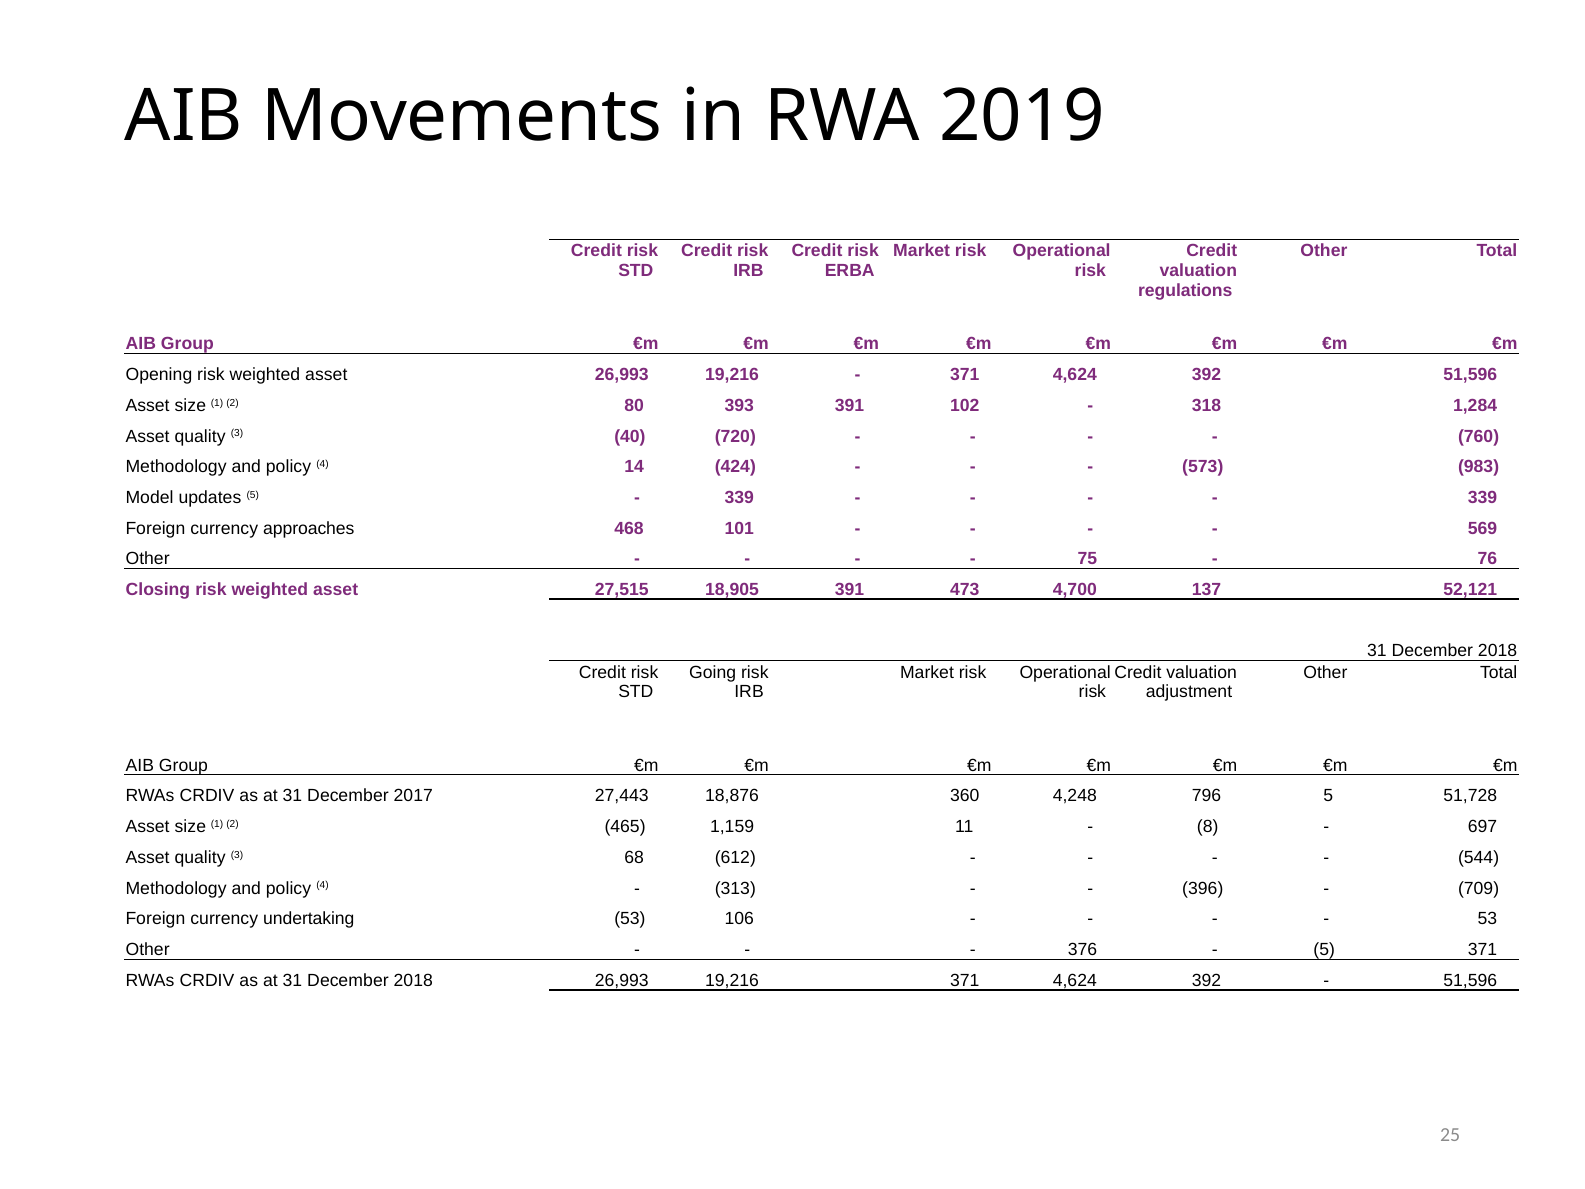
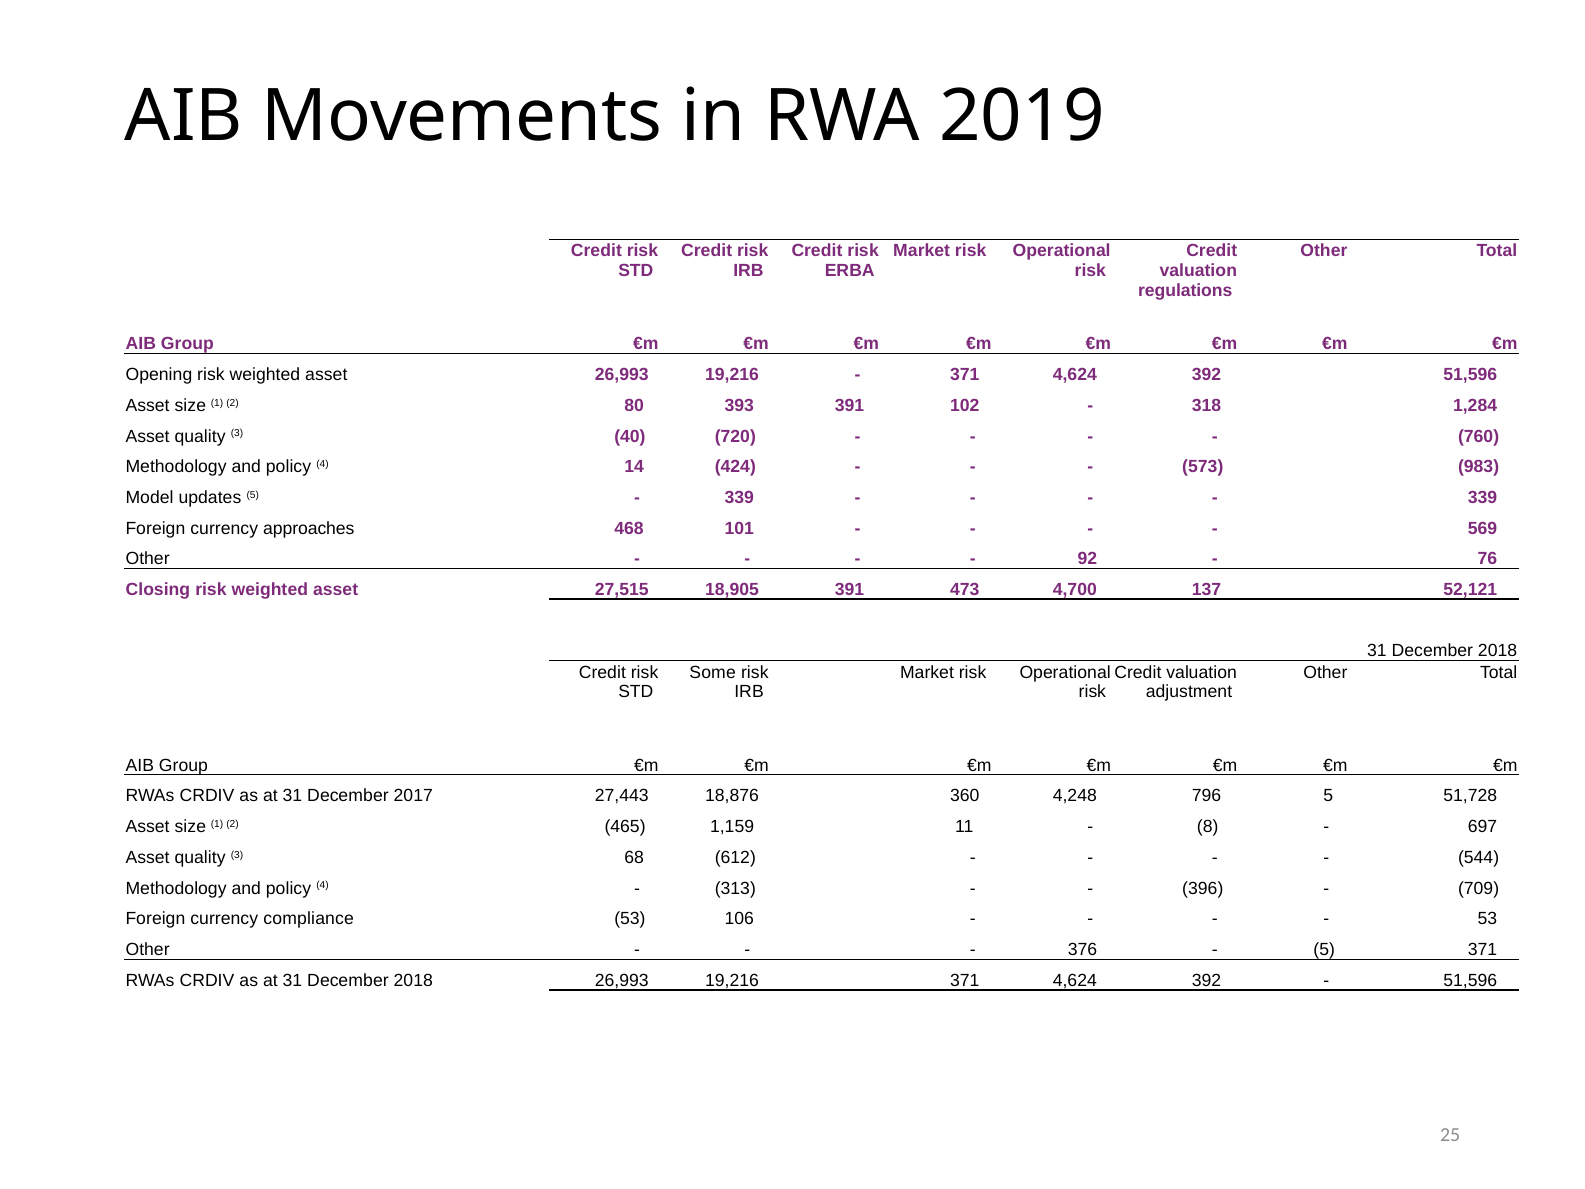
75: 75 -> 92 (1087, 559)
Going: Going -> Some (713, 672)
undertaking: undertaking -> compliance (309, 919)
